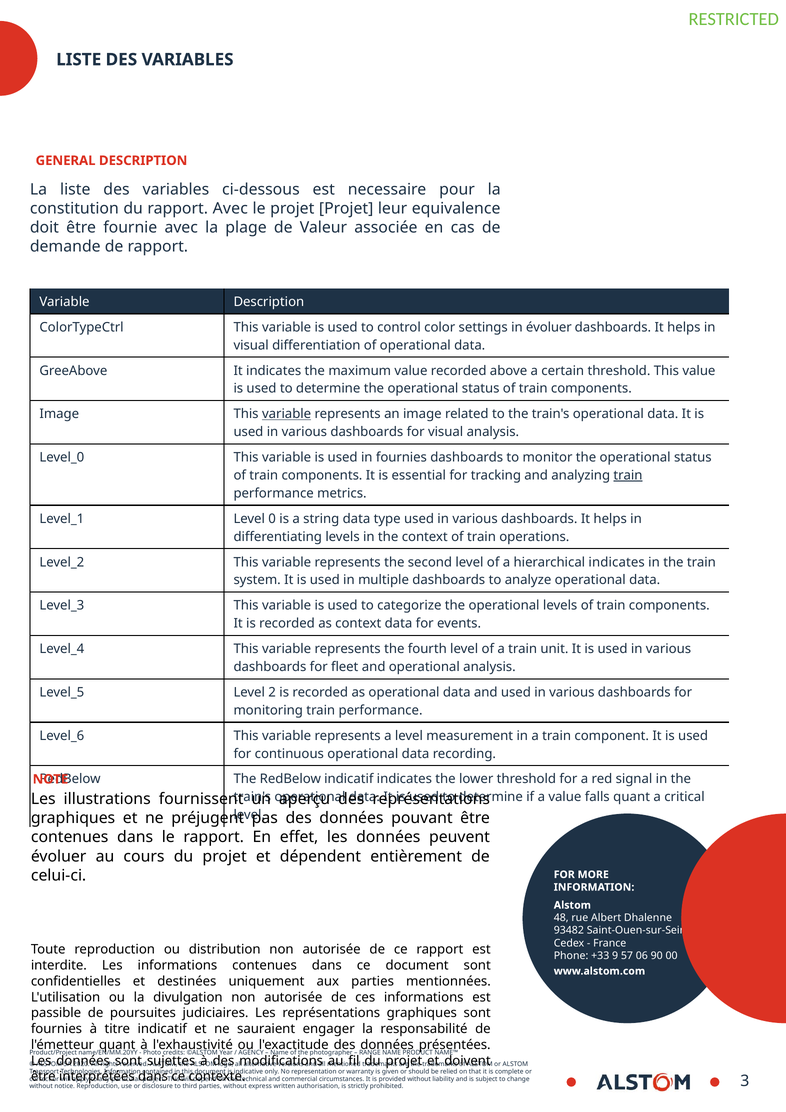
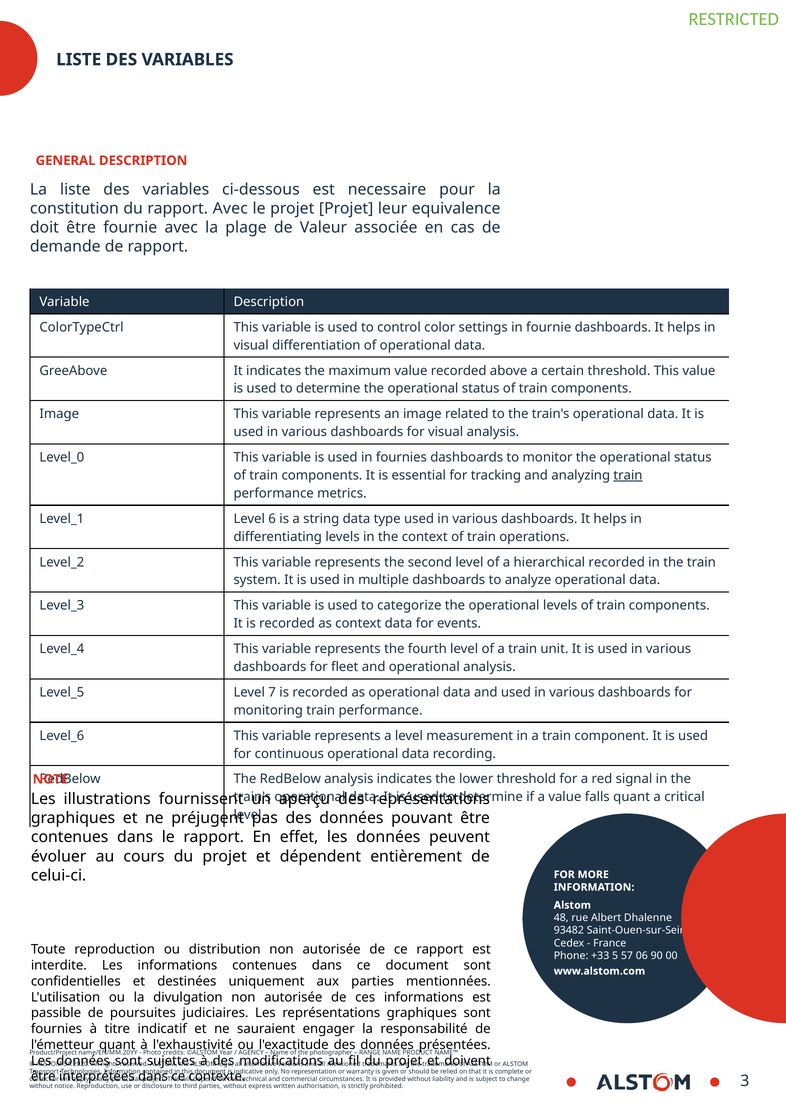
in évoluer: évoluer -> fournie (549, 327)
variable underline: present -> none (287, 414)
0: 0 -> 6 (272, 519)
hierarchical indicates: indicates -> recorded (617, 562)
2: 2 -> 7 (272, 692)
RedBelow indicatif: indicatif -> analysis (349, 779)
9: 9 -> 5 (615, 955)
